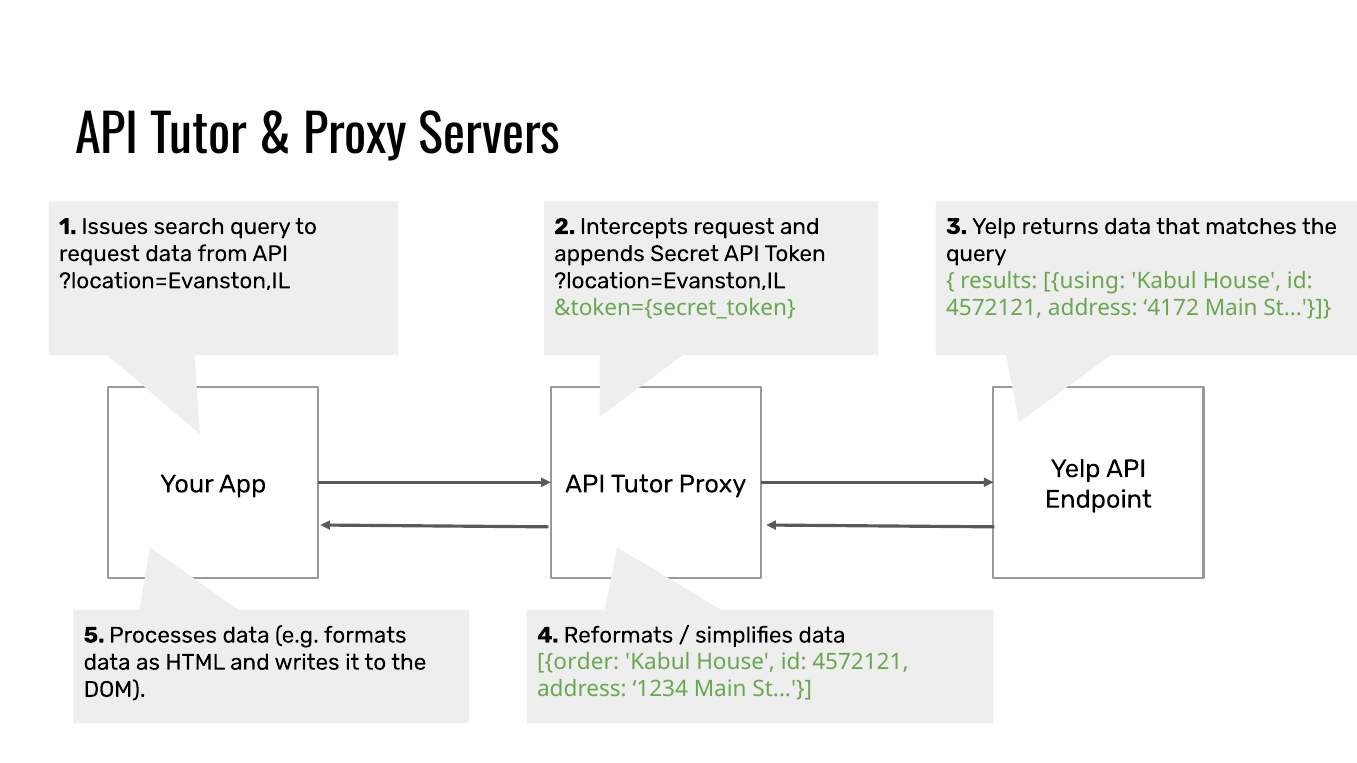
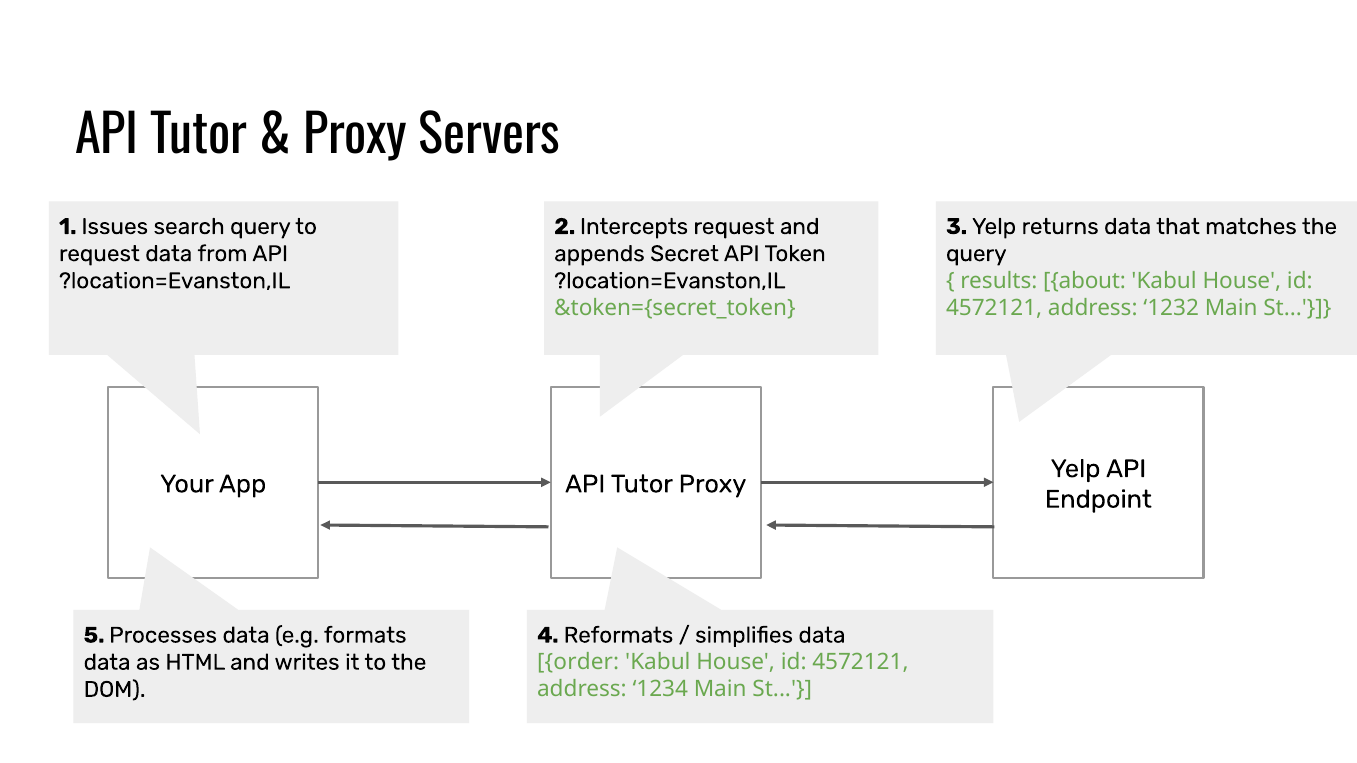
using: using -> about (1085, 281)
4172: 4172 -> 1232 (1171, 308)
